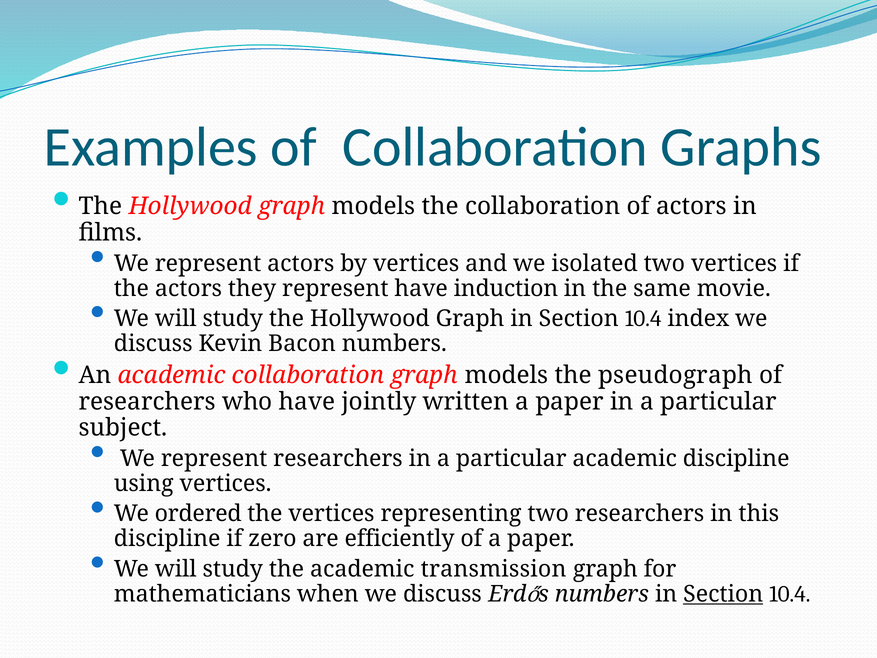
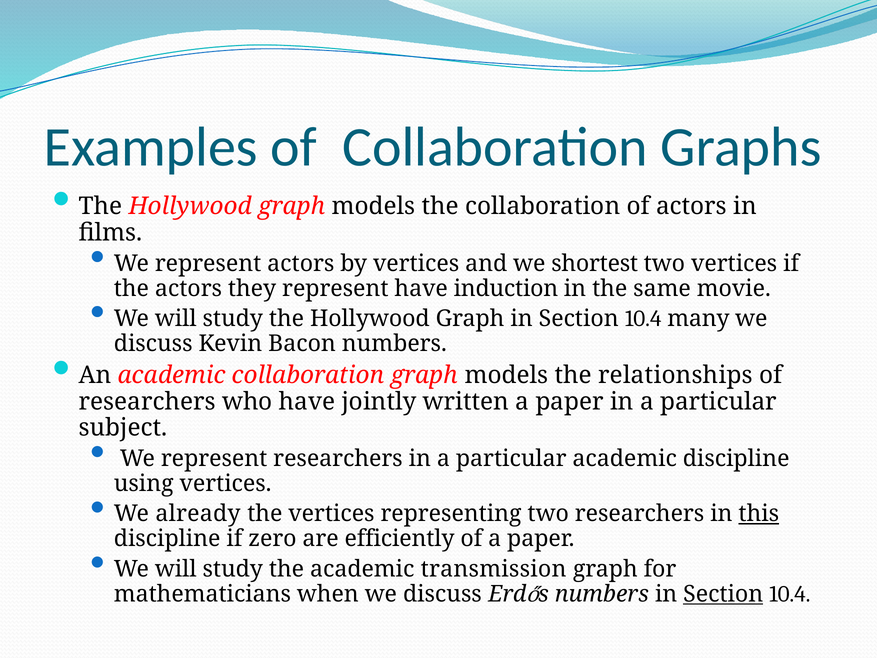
isolated: isolated -> shortest (595, 263)
index: index -> many (698, 319)
pseudograph: pseudograph -> relationships (675, 375)
ordered: ordered -> already (198, 514)
this underline: none -> present (759, 514)
